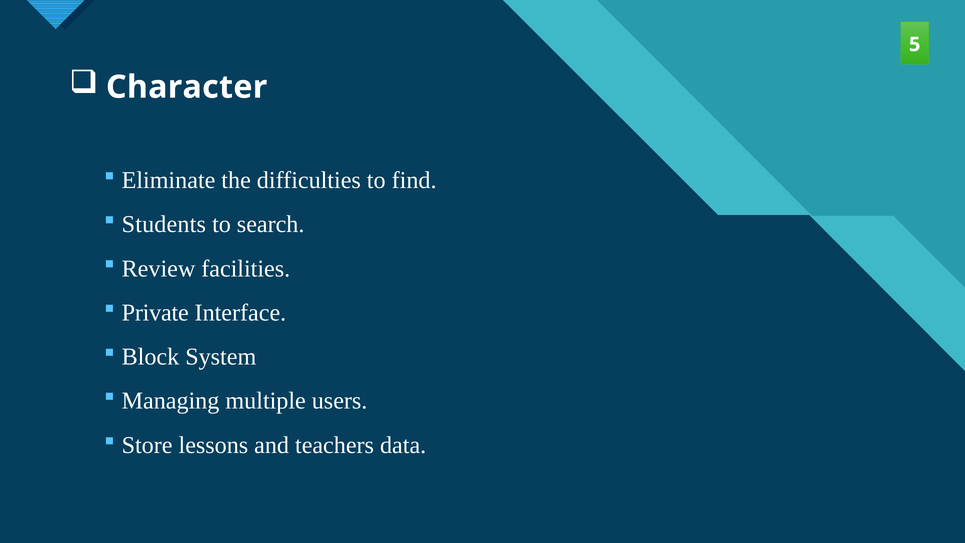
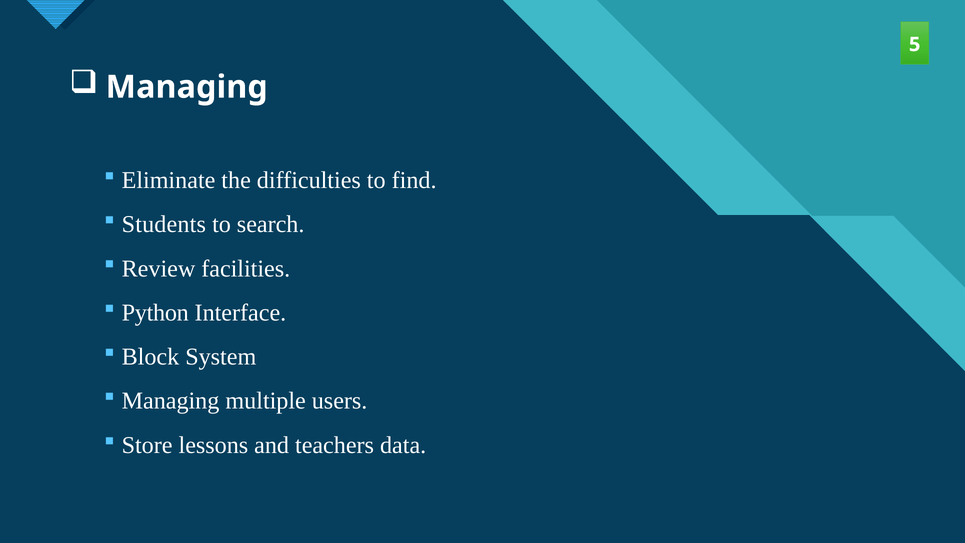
Character: Character -> Managing (187, 87)
Private: Private -> Python (155, 313)
